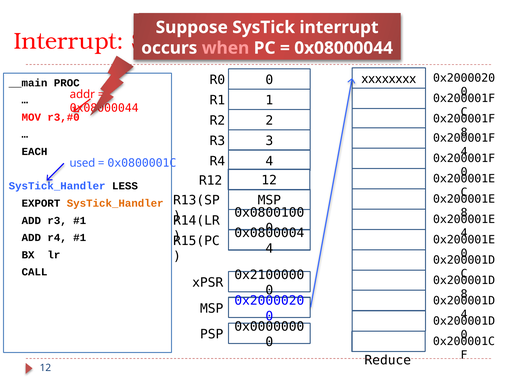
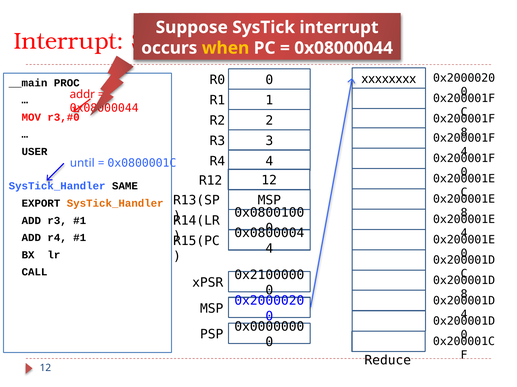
when colour: pink -> yellow (226, 48)
EACH: EACH -> USER (35, 152)
used: used -> until (82, 163)
LESS: LESS -> SAME (125, 186)
